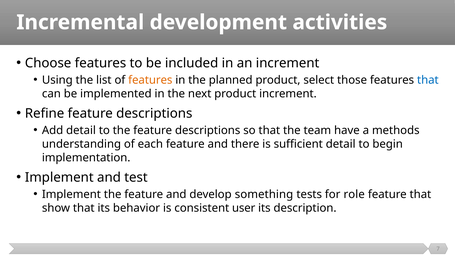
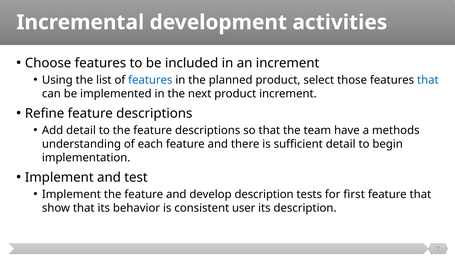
features colour: orange -> blue (150, 80)
develop something: something -> description (264, 194)
role: role -> first (354, 194)
